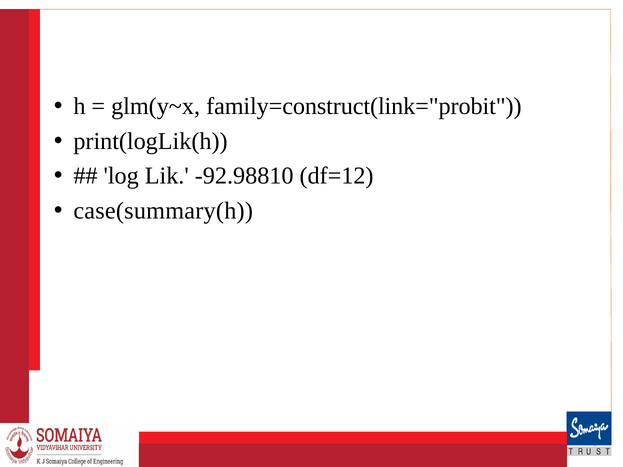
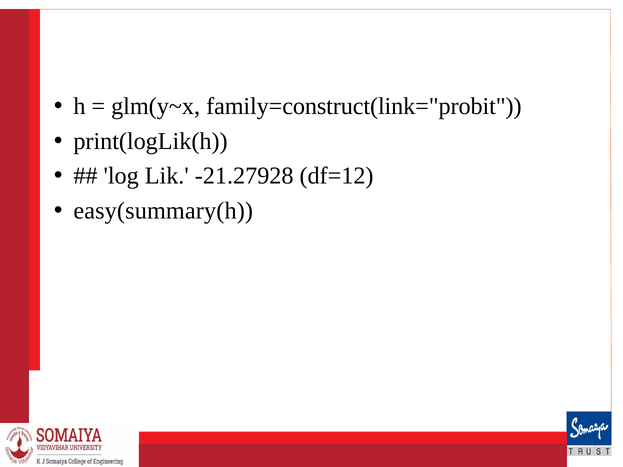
-92.98810: -92.98810 -> -21.27928 (244, 176)
case(summary(h: case(summary(h -> easy(summary(h (163, 211)
